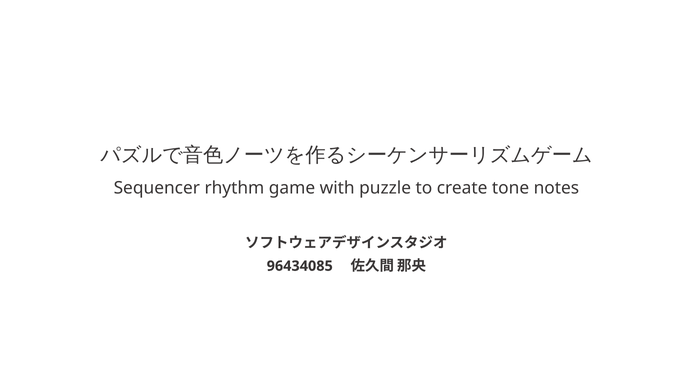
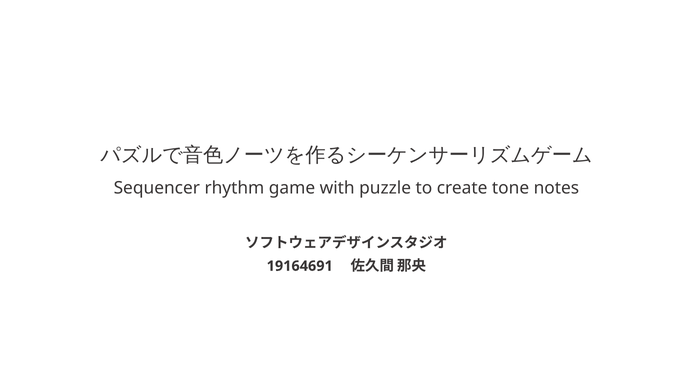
96434085: 96434085 -> 19164691 (300, 266)
